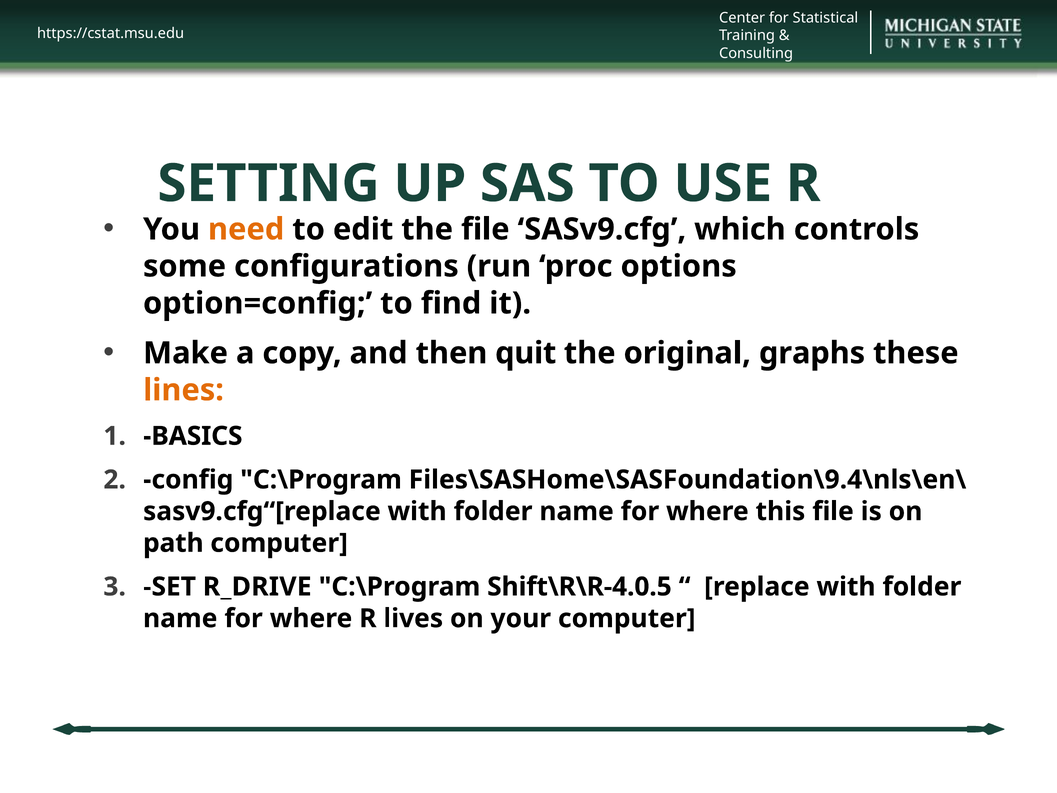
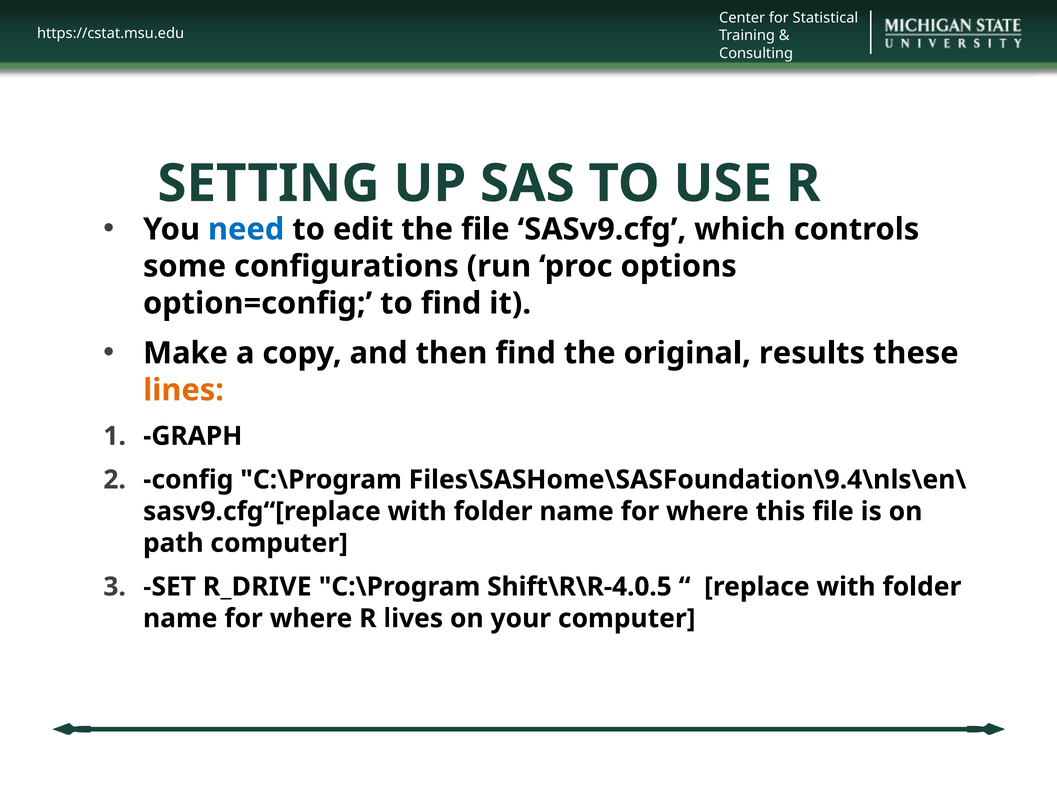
need colour: orange -> blue (246, 229)
then quit: quit -> find (526, 353)
graphs: graphs -> results (812, 353)
BASICS: BASICS -> GRAPH (193, 436)
